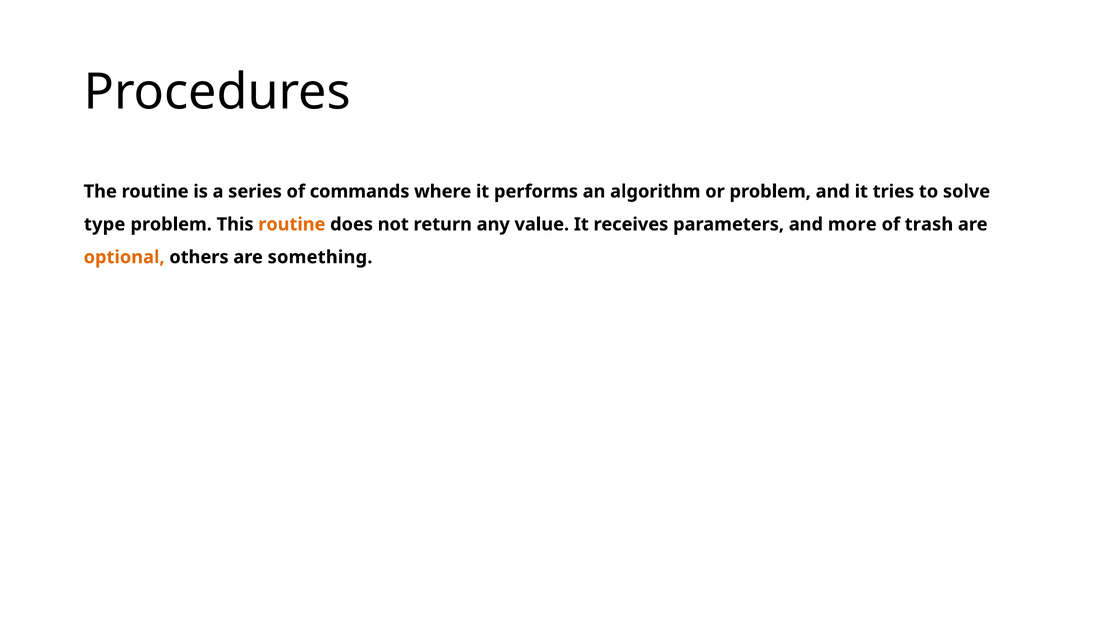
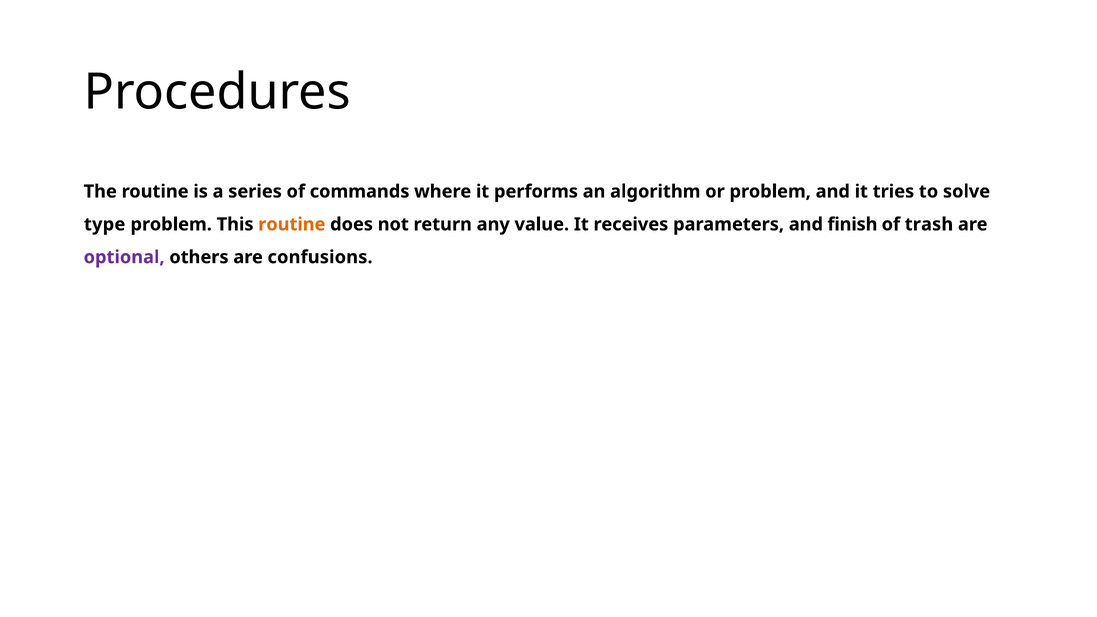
more: more -> finish (852, 224)
optional colour: orange -> purple (124, 257)
something: something -> confusions (320, 257)
